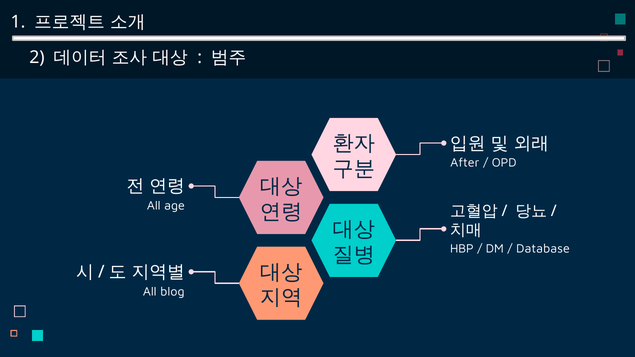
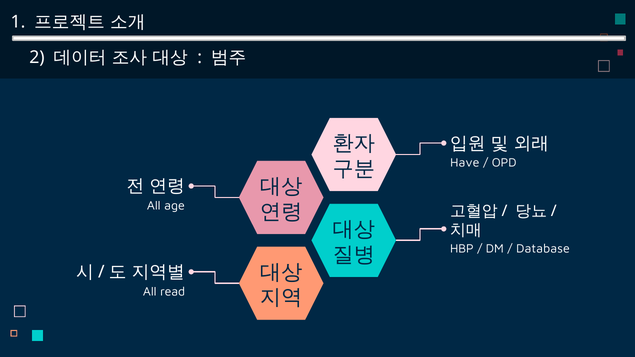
After: After -> Have (465, 163)
blog: blog -> read (173, 292)
